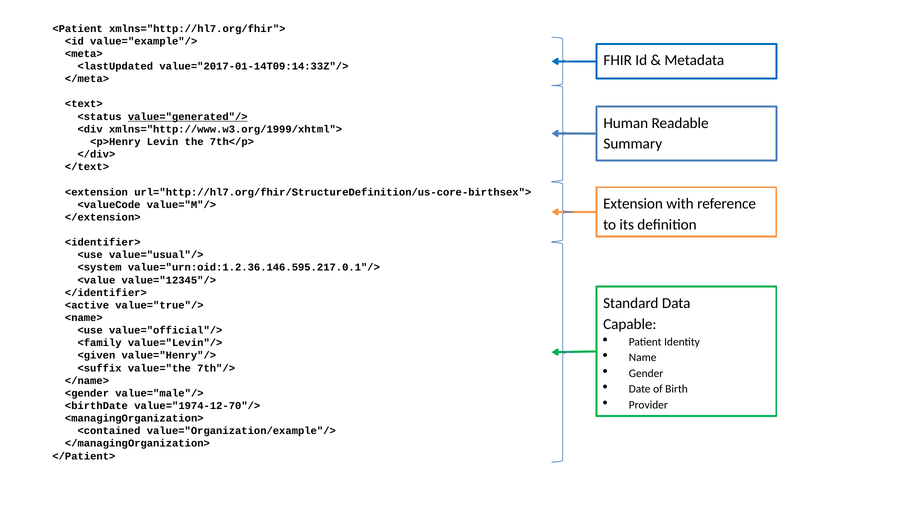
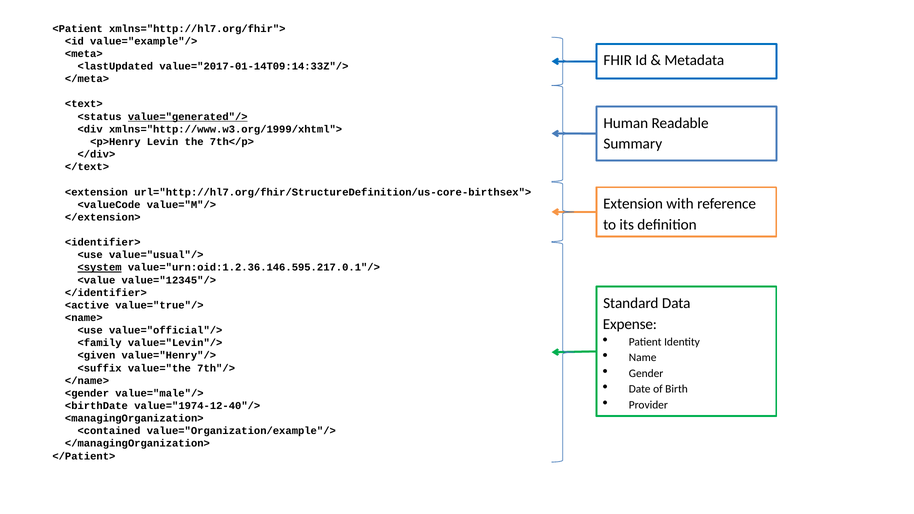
<system underline: none -> present (100, 268)
Capable: Capable -> Expense (630, 324)
value="1974-12-70"/>: value="1974-12-70"/> -> value="1974-12-40"/> (197, 406)
